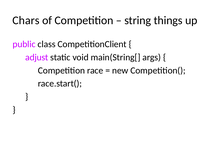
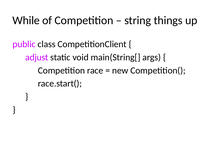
Chars: Chars -> While (26, 20)
